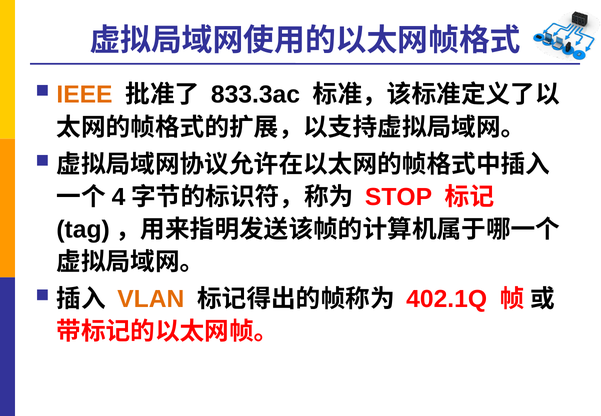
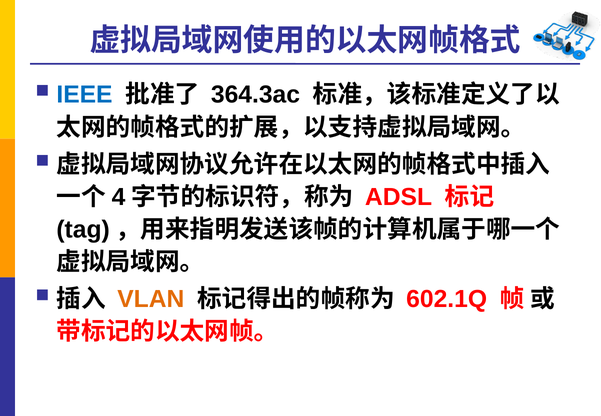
IEEE colour: orange -> blue (84, 95)
833.3ac: 833.3ac -> 364.3ac (255, 95)
STOP: STOP -> ADSL (399, 197)
402.1Q: 402.1Q -> 602.1Q (447, 299)
